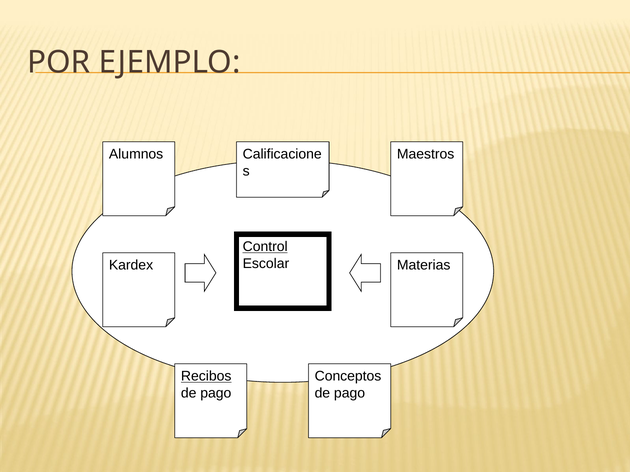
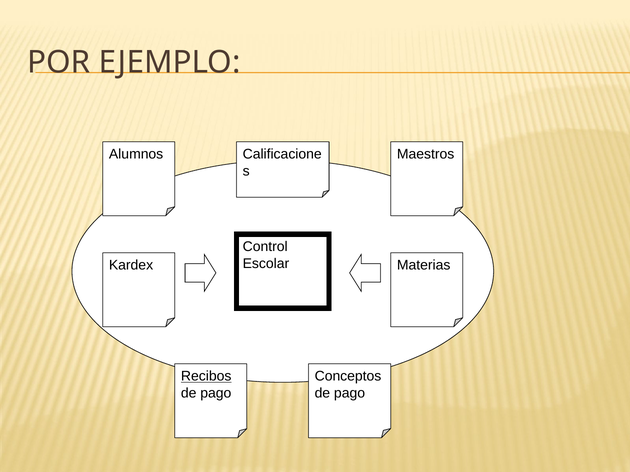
Control underline: present -> none (265, 247)
